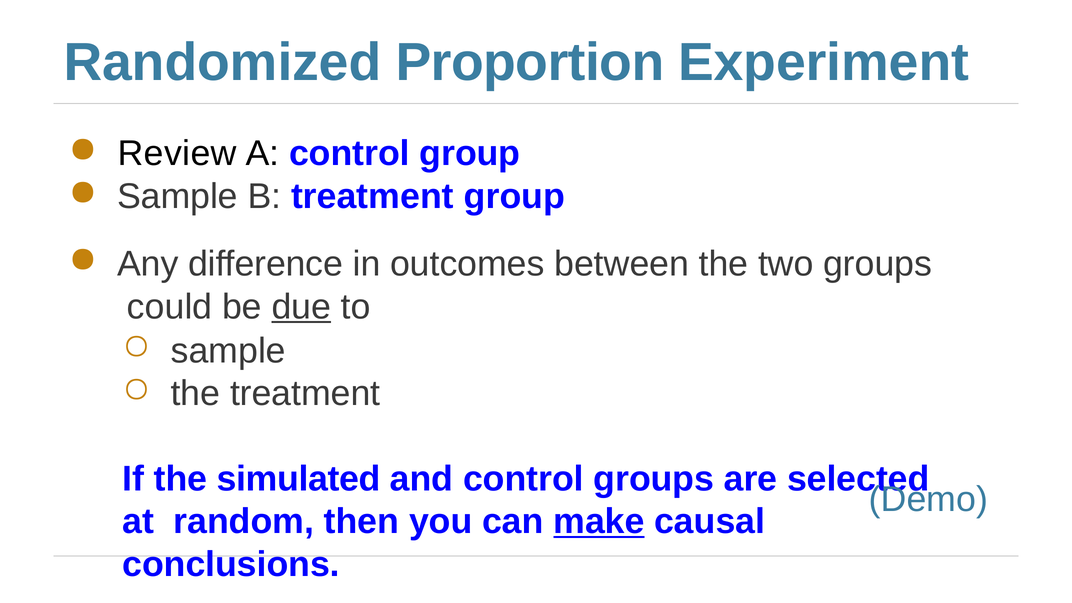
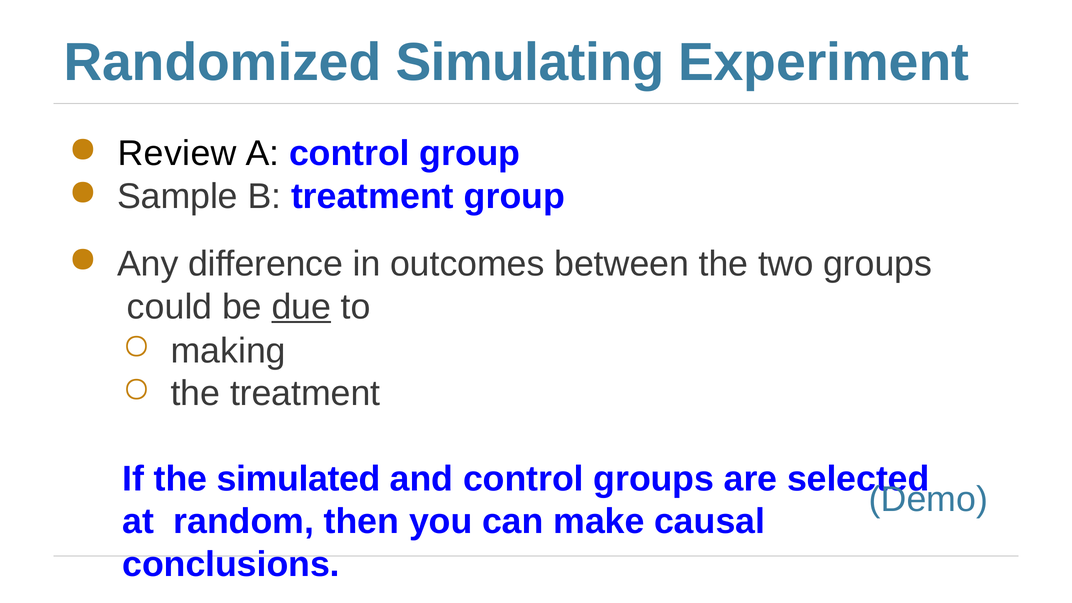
Proportion: Proportion -> Simulating (530, 62)
sample: sample -> making (228, 351)
make underline: present -> none (599, 522)
